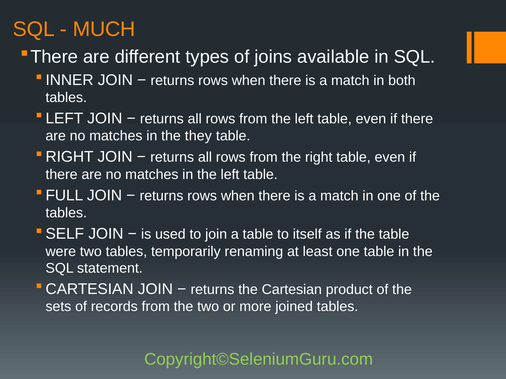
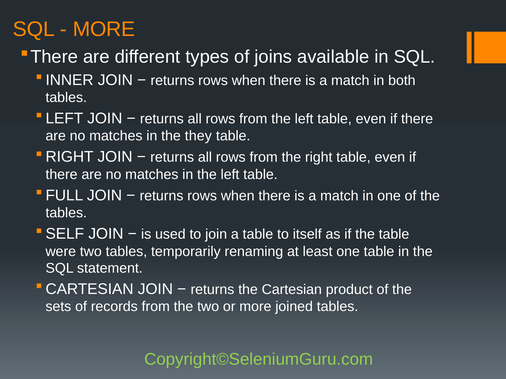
MUCH: MUCH -> MORE (104, 29)
